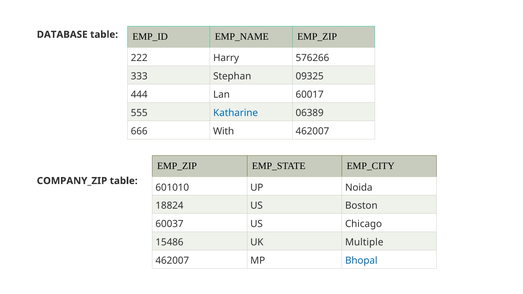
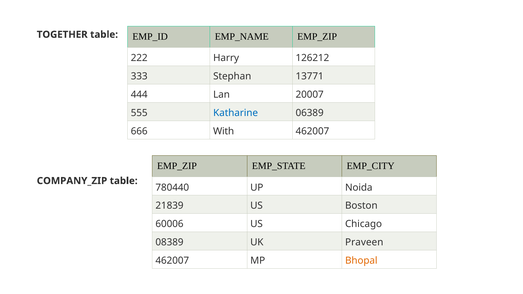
DATABASE: DATABASE -> TOGETHER (62, 35)
576266: 576266 -> 126212 (312, 58)
09325: 09325 -> 13771 (310, 76)
60017: 60017 -> 20007 (310, 95)
601010: 601010 -> 780440 (172, 188)
18824: 18824 -> 21839 (169, 206)
60037: 60037 -> 60006 (169, 224)
15486: 15486 -> 08389 (169, 242)
Multiple: Multiple -> Praveen (364, 242)
Bhopal colour: blue -> orange (361, 261)
